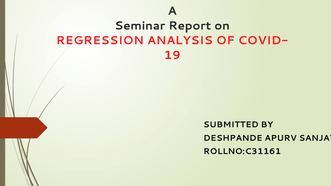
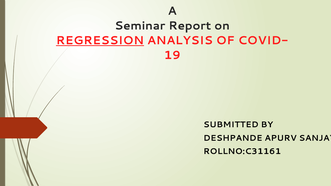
REGRESSION underline: none -> present (100, 41)
